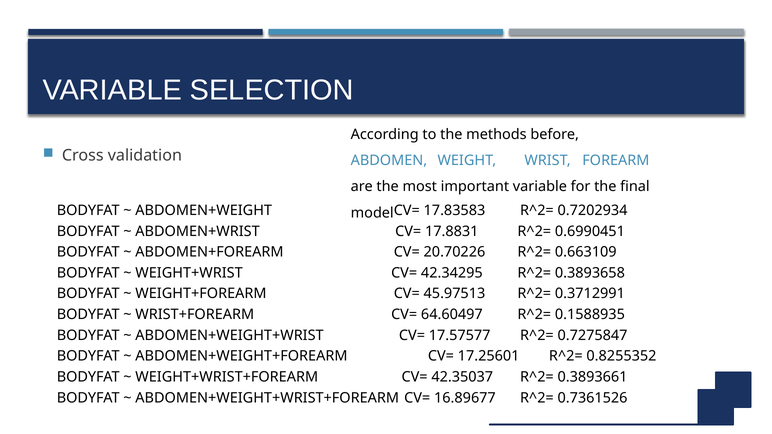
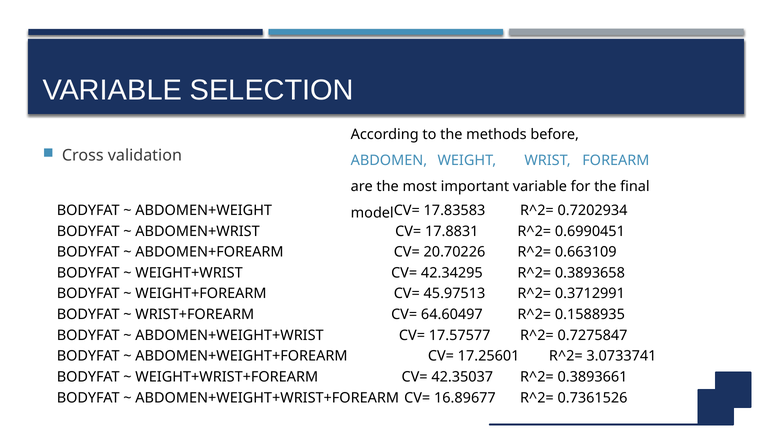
0.8255352: 0.8255352 -> 3.0733741 (621, 356)
